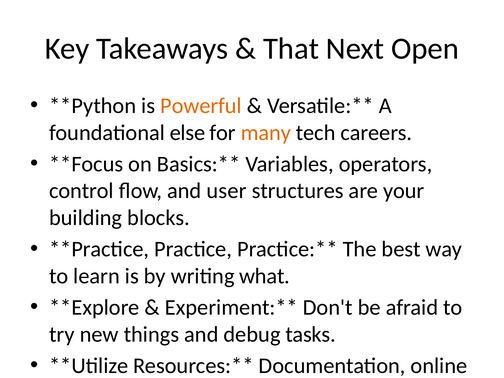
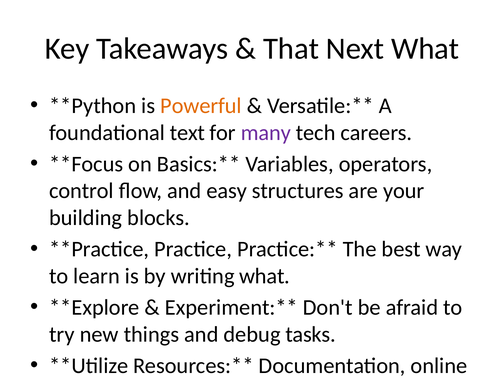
Next Open: Open -> What (425, 49)
else: else -> text (187, 133)
many colour: orange -> purple (266, 133)
user: user -> easy (227, 191)
